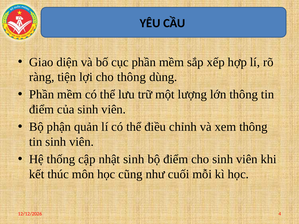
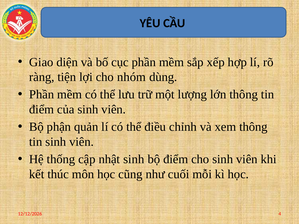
cho thông: thông -> nhóm (131, 77)
